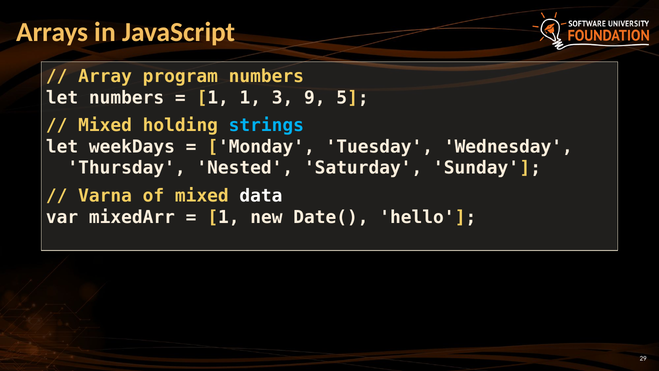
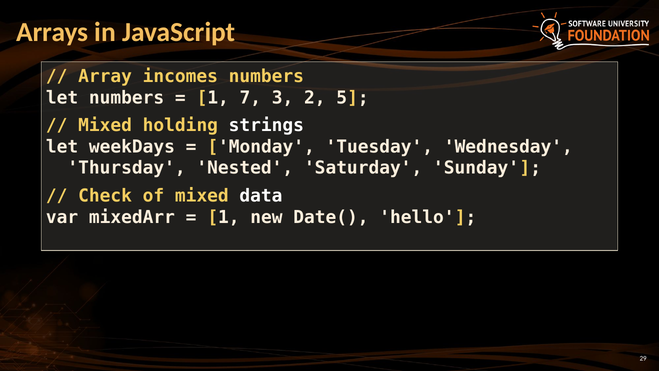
program: program -> incomes (180, 76)
1 1: 1 -> 7 (250, 98)
9: 9 -> 2 (315, 98)
strings colour: light blue -> white (266, 125)
Varna: Varna -> Check (105, 196)
